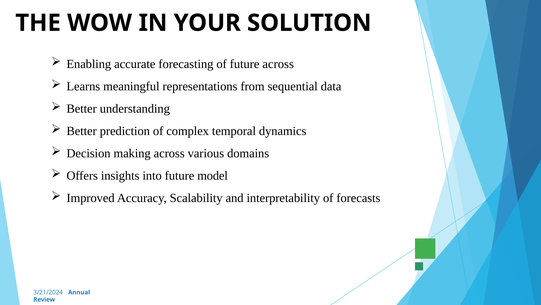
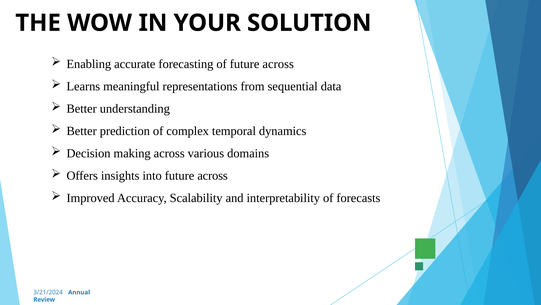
into future model: model -> across (213, 175)
